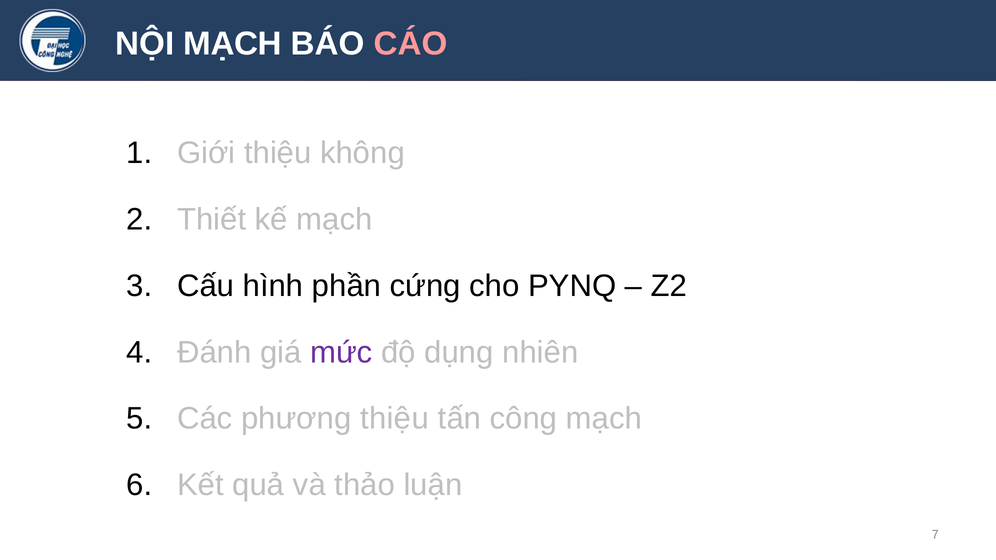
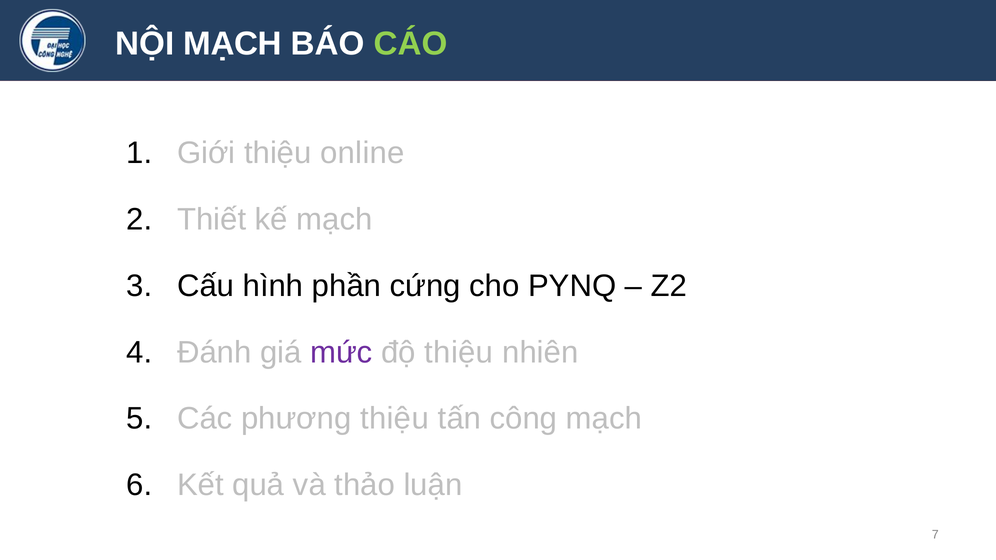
CÁO colour: pink -> light green (410, 44)
không: không -> online (362, 153)
độ dụng: dụng -> thiệu (459, 352)
